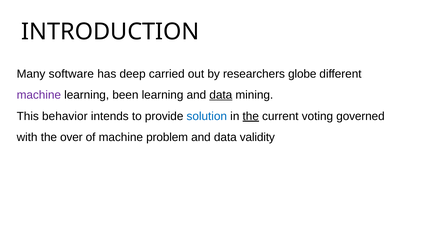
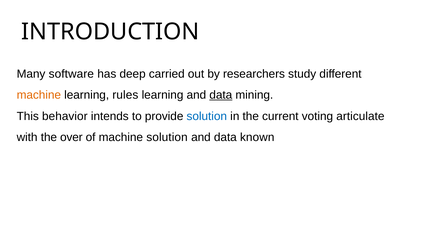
globe: globe -> study (302, 74)
machine colour: purple -> orange (39, 95)
been: been -> rules (125, 95)
the underline: present -> none (251, 116)
governed: governed -> articulate (360, 116)
machine problem: problem -> solution (167, 138)
validity: validity -> known (257, 138)
